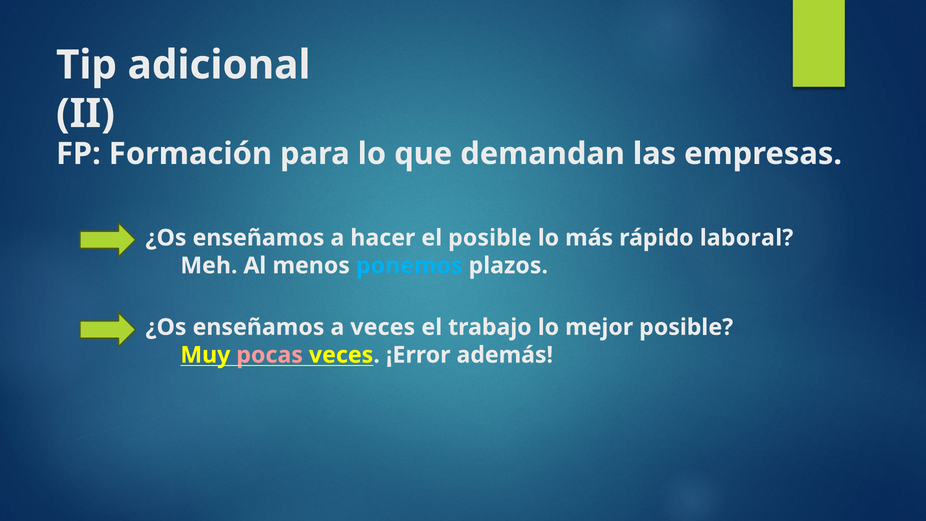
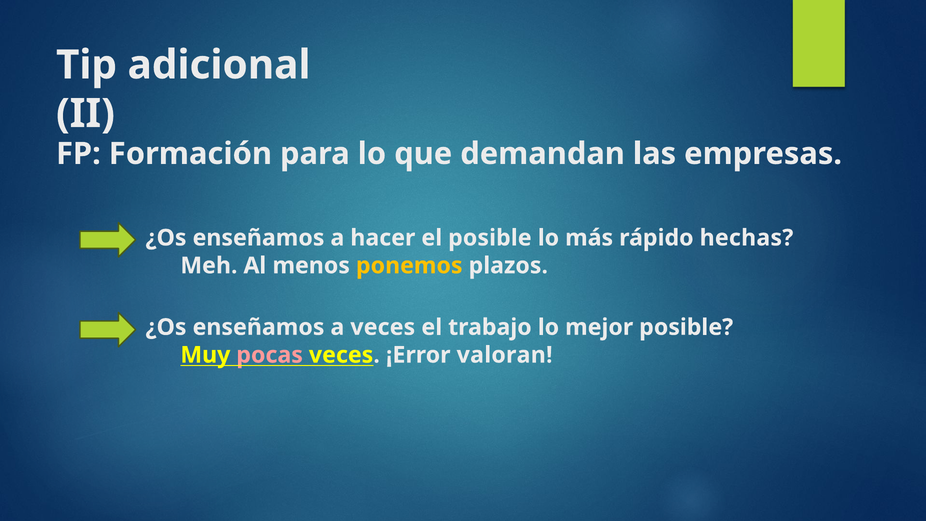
laboral: laboral -> hechas (746, 238)
ponemos colour: light blue -> yellow (409, 266)
además: además -> valoran (505, 355)
